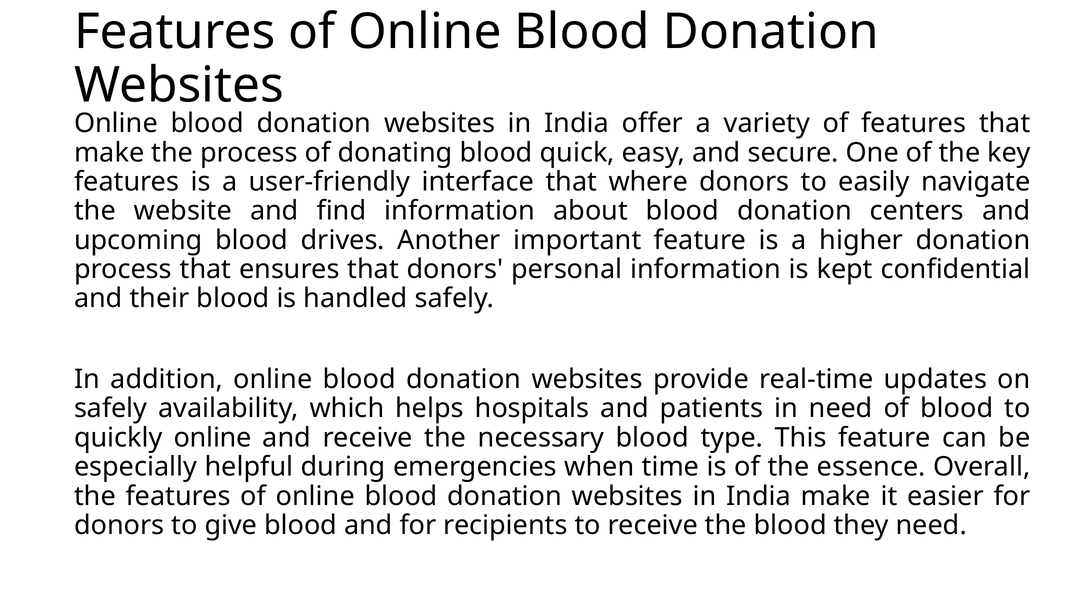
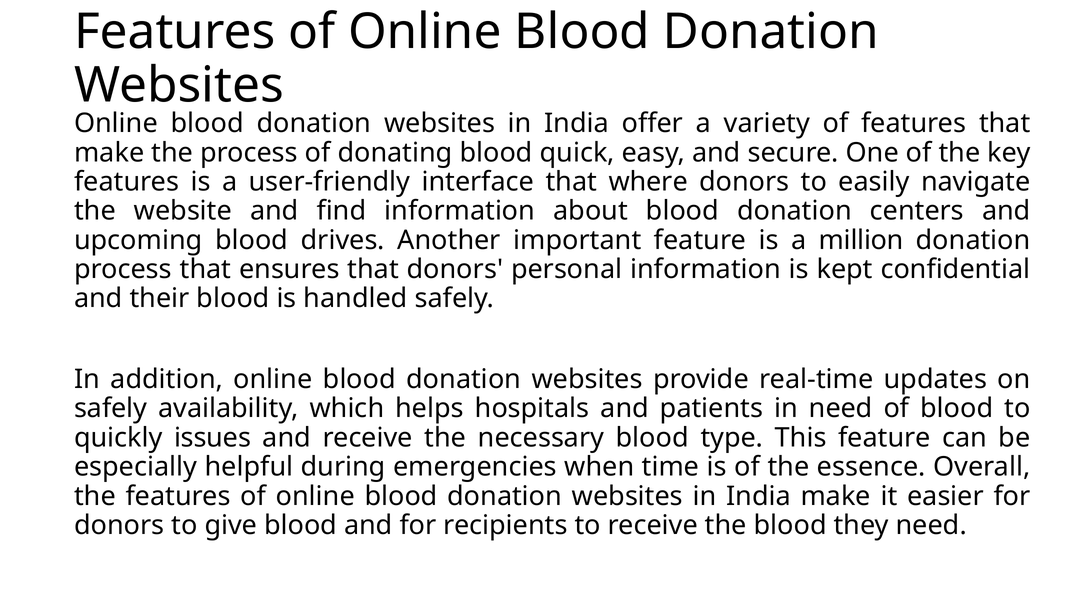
higher: higher -> million (861, 240)
quickly online: online -> issues (213, 438)
